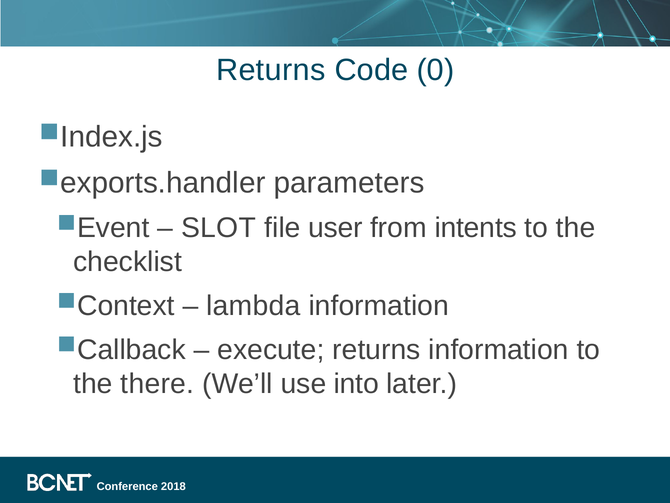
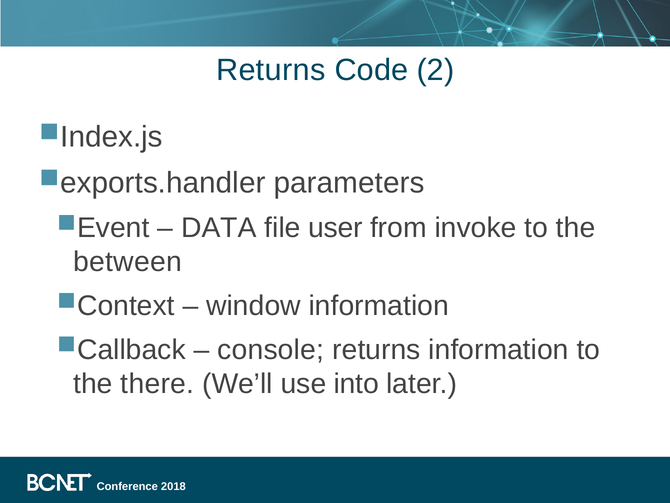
0: 0 -> 2 (436, 70)
SLOT: SLOT -> DATA (219, 228)
intents: intents -> invoke (476, 228)
checklist: checklist -> between (128, 262)
lambda: lambda -> window (254, 305)
execute: execute -> console (271, 349)
